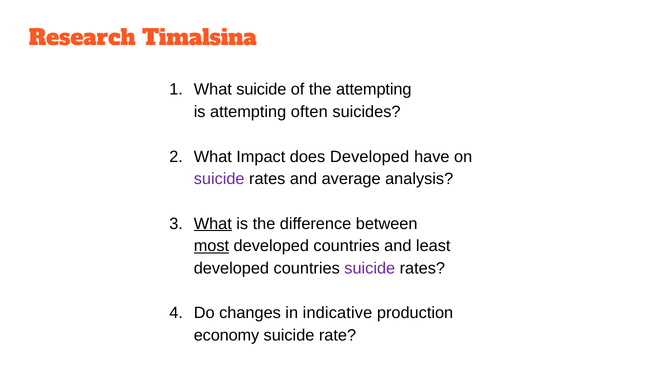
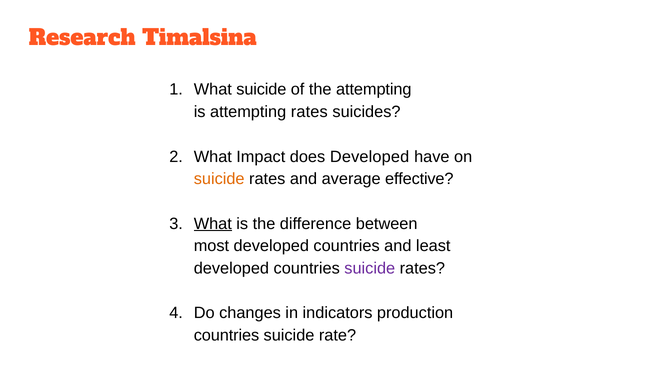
attempting often: often -> rates (309, 112)
suicide colour: purple -> orange (219, 179)
analysis: analysis -> effective (419, 179)
most underline: present -> none (211, 246)
indicative: indicative -> indicators (338, 313)
economy: economy -> countries (226, 335)
